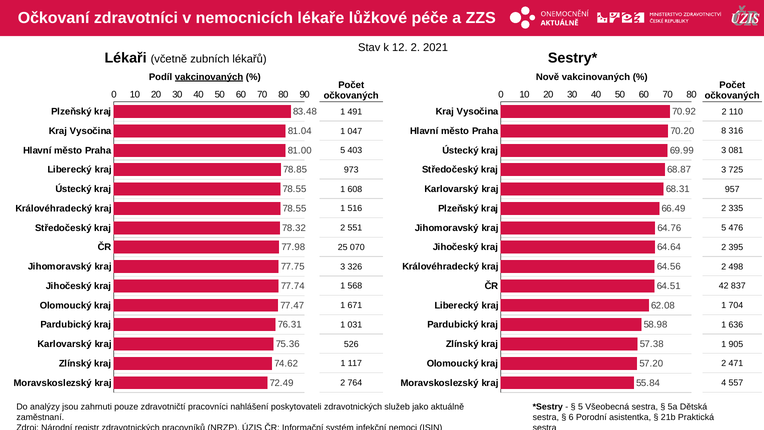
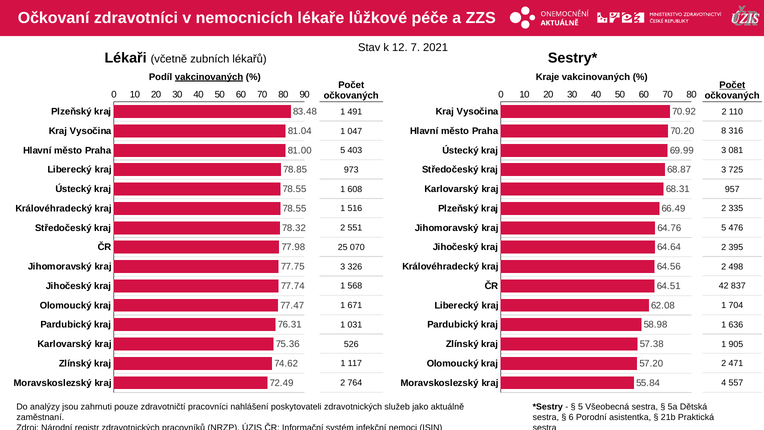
12 2: 2 -> 7 (415, 48)
Nově: Nově -> Kraje (548, 77)
Počet underline: none -> present (732, 85)
